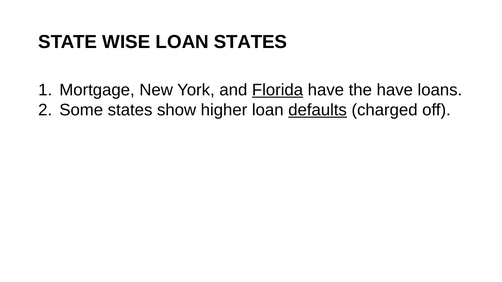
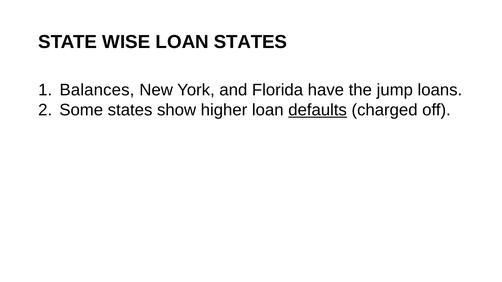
Mortgage: Mortgage -> Balances (97, 90)
Florida underline: present -> none (278, 90)
the have: have -> jump (395, 90)
